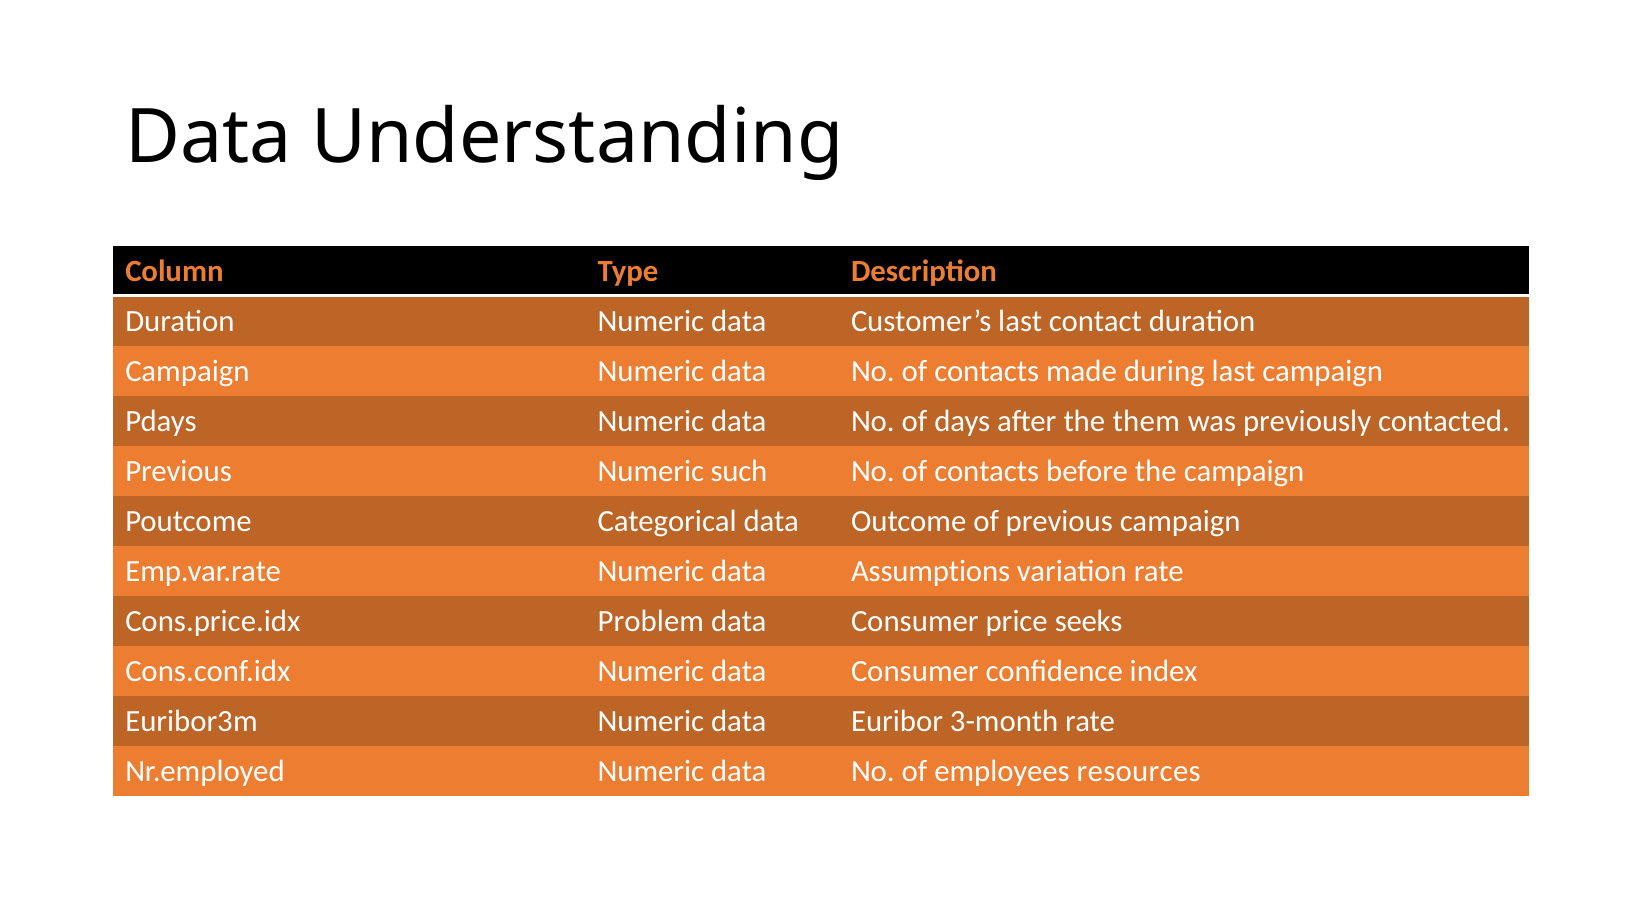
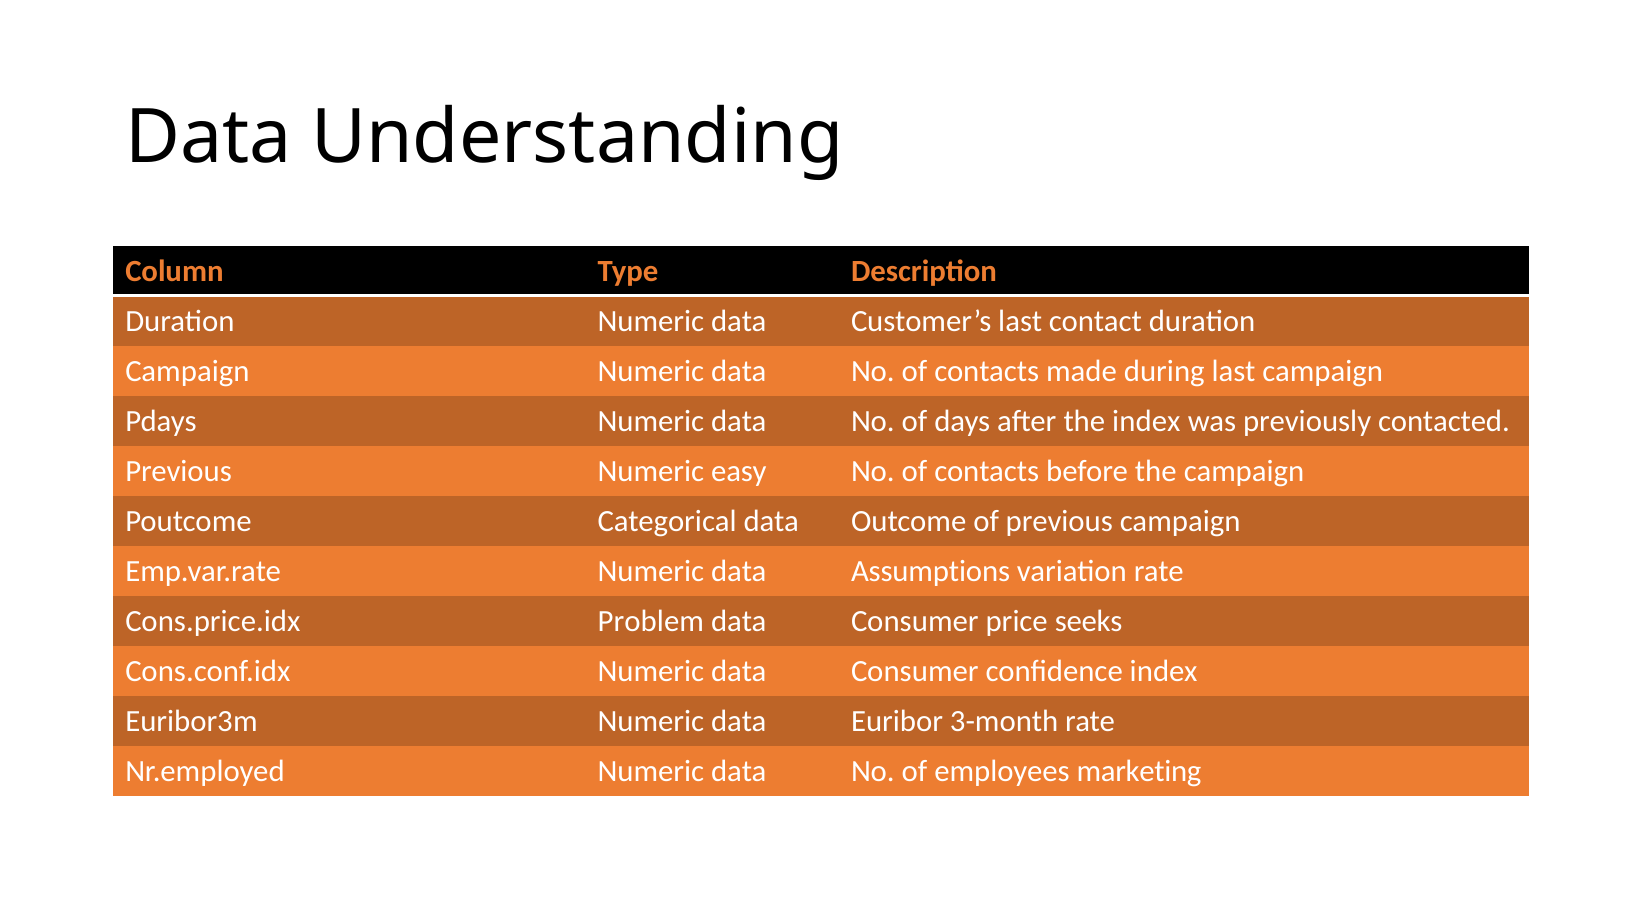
the them: them -> index (1146, 421)
such: such -> easy (739, 471)
resources: resources -> marketing (1139, 771)
